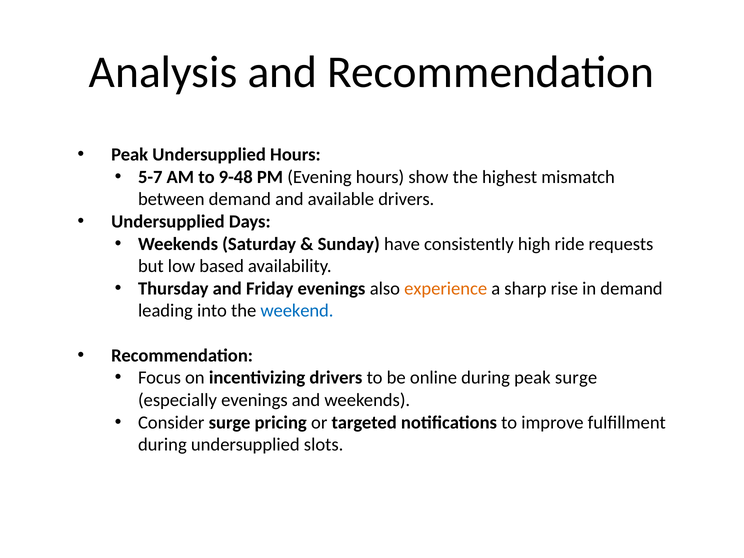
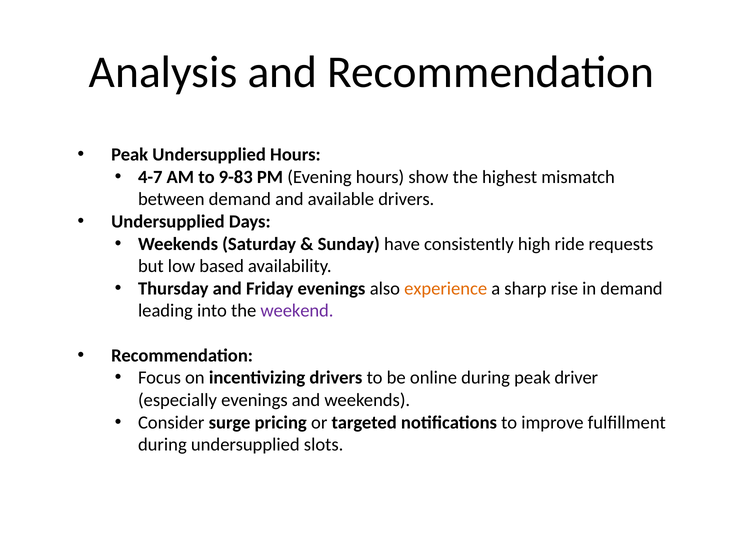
5-7: 5-7 -> 4-7 (150, 177)
9-48: 9-48 -> 9-83 (236, 177)
weekend colour: blue -> purple (297, 311)
peak surge: surge -> driver (576, 378)
